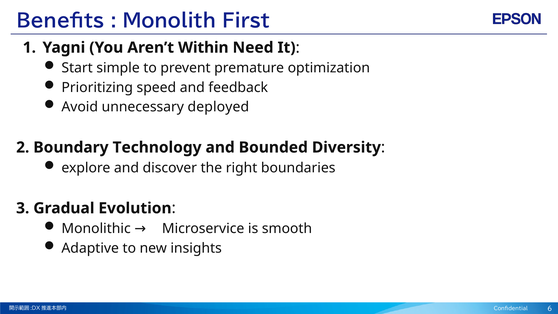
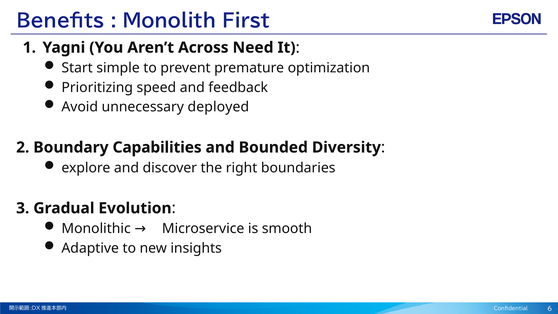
Within: Within -> Across (203, 48)
Technology: Technology -> Capabilities (157, 147)
